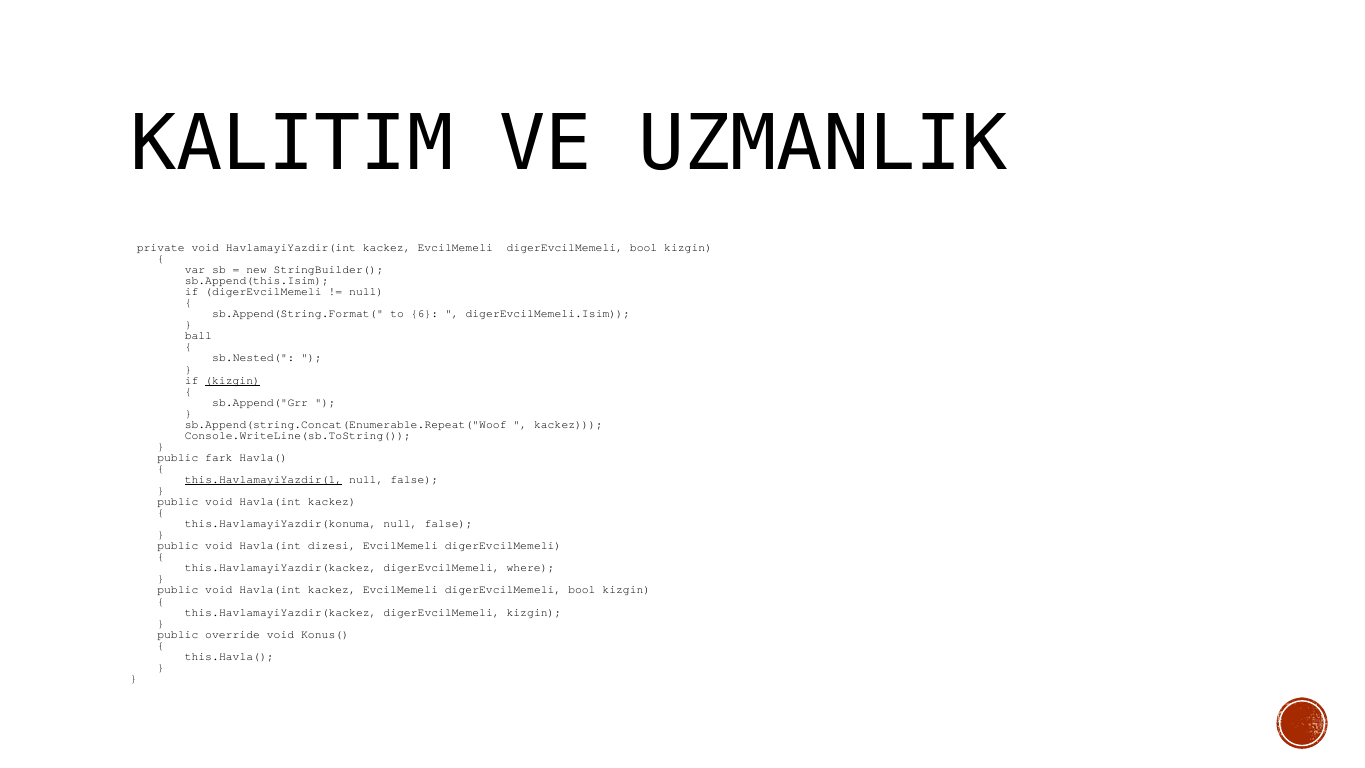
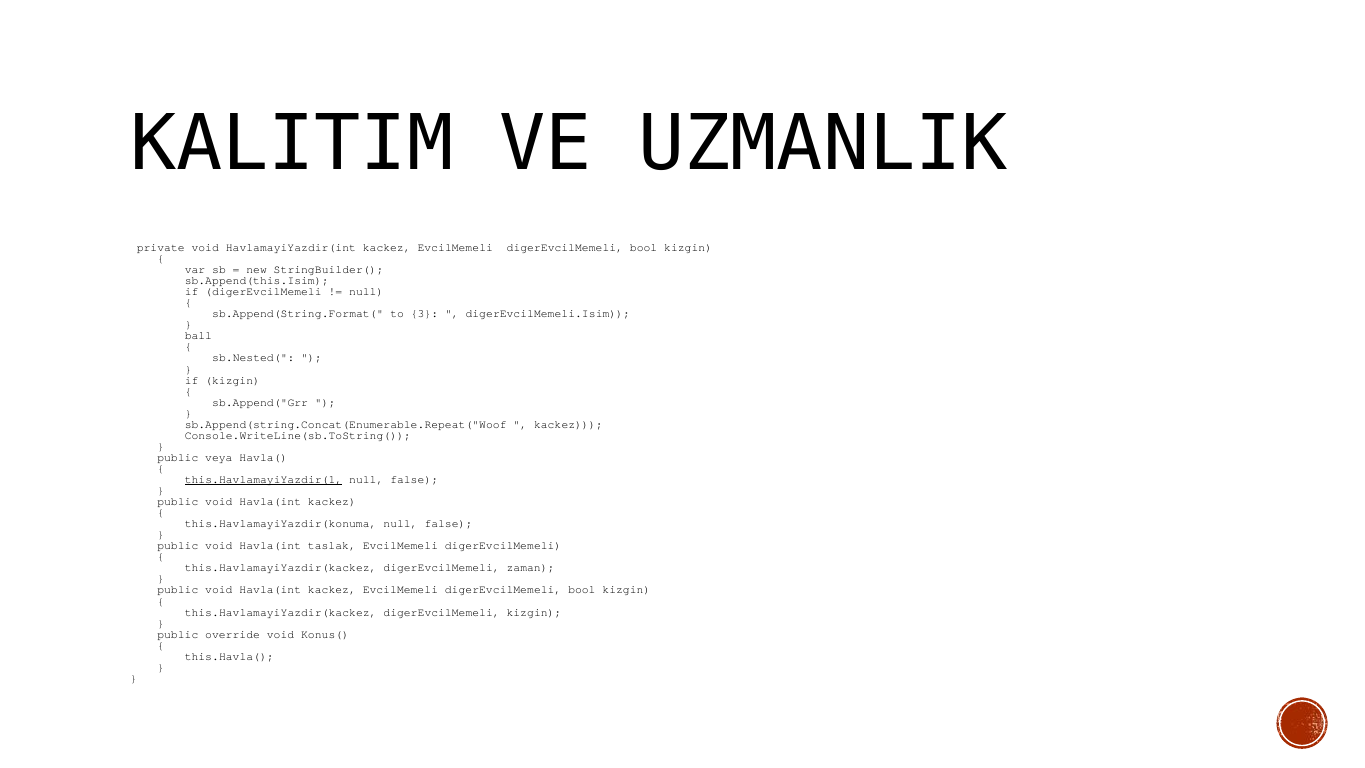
6: 6 -> 3 (424, 314)
kizgin underline: present -> none (233, 380)
fark: fark -> veya (219, 458)
dizesi: dizesi -> taslak (332, 546)
where: where -> zaman (531, 568)
